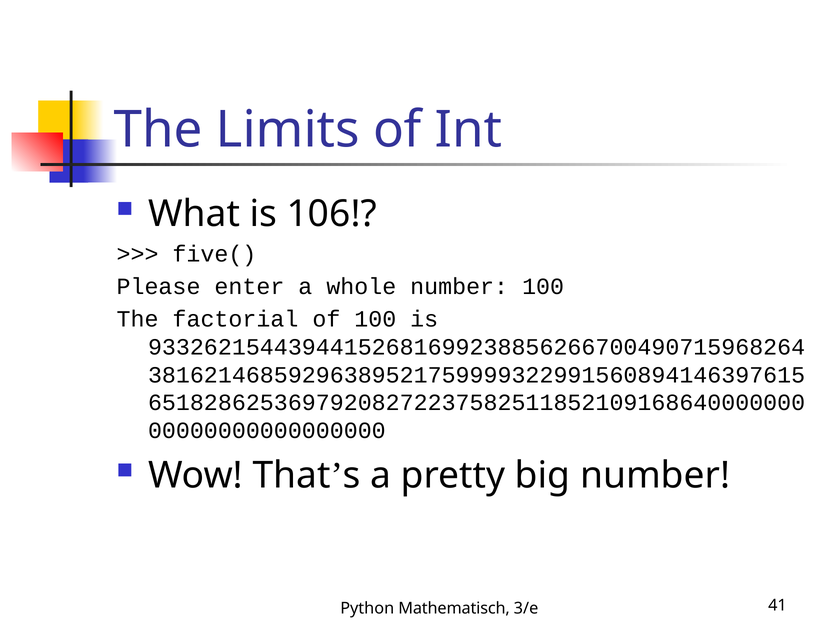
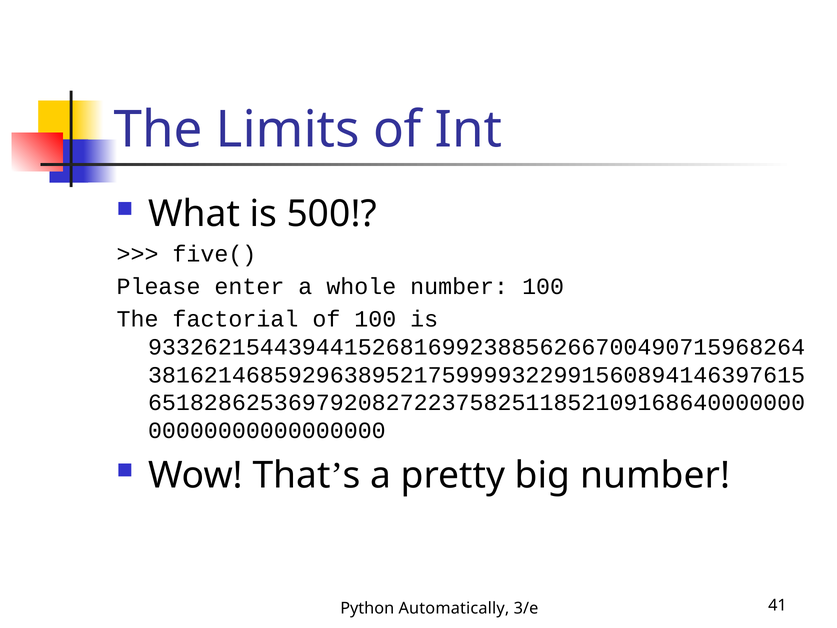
106: 106 -> 500 (332, 214)
Mathematisch: Mathematisch -> Automatically (454, 608)
